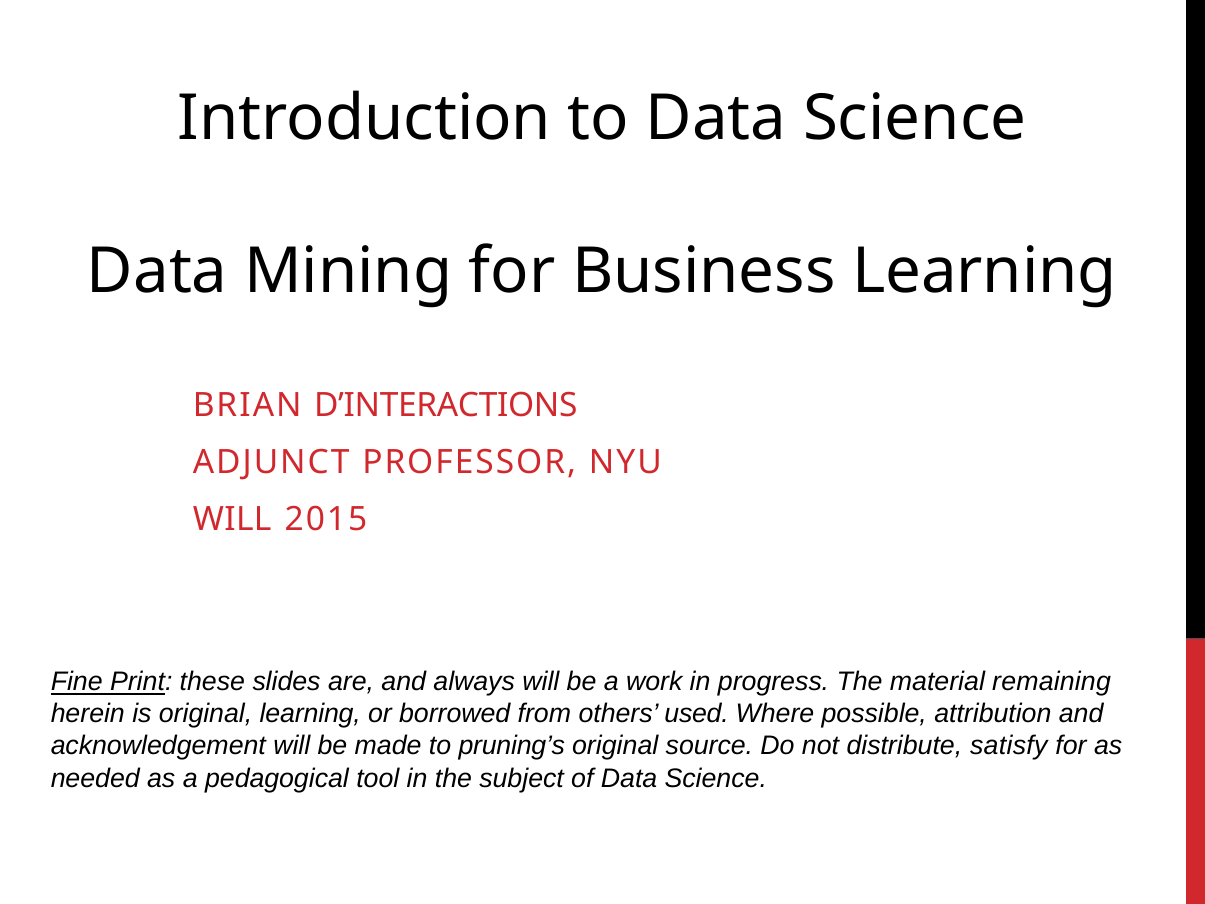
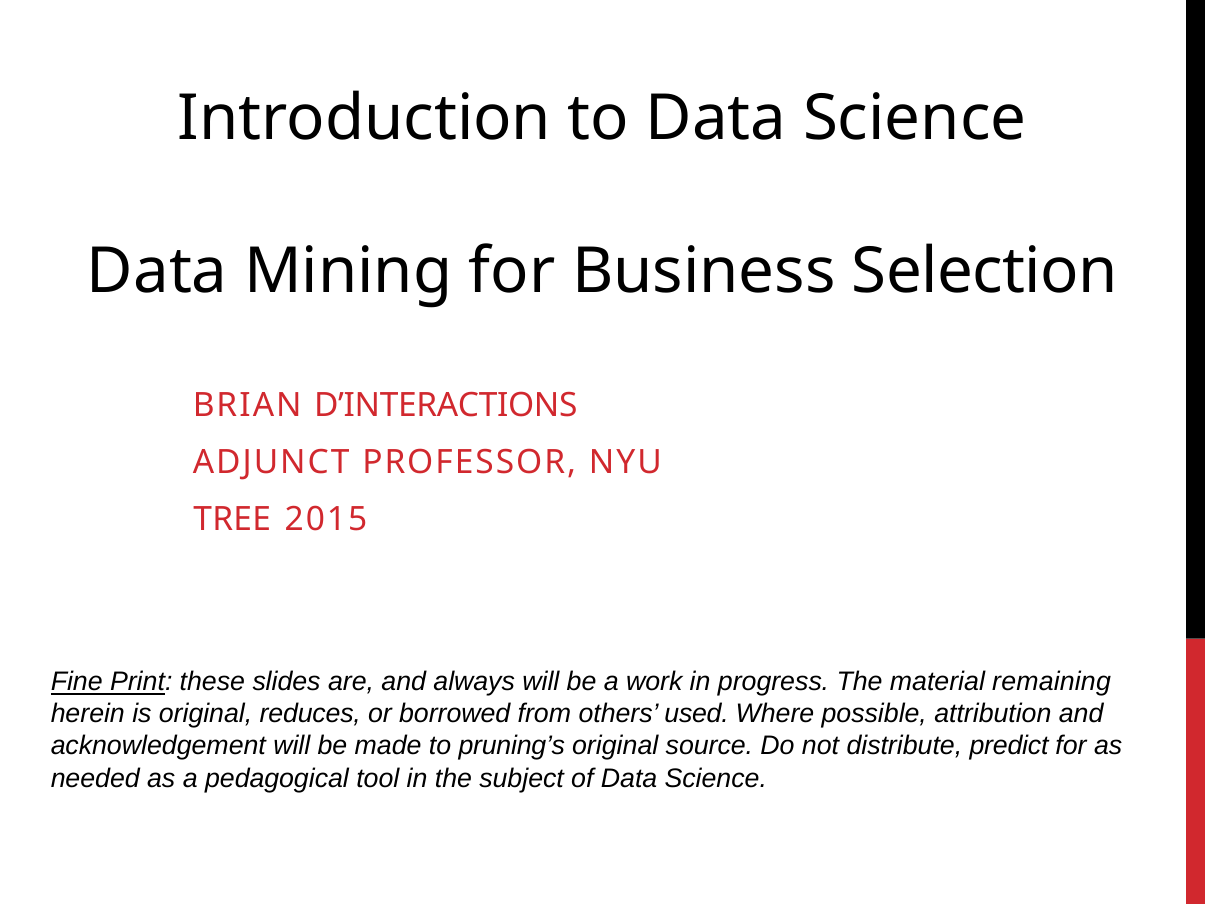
Business Learning: Learning -> Selection (985, 272)
WILL: WILL -> TREE (232, 519)
original learning: learning -> reduces (310, 714)
satisfy: satisfy -> predict (1009, 746)
